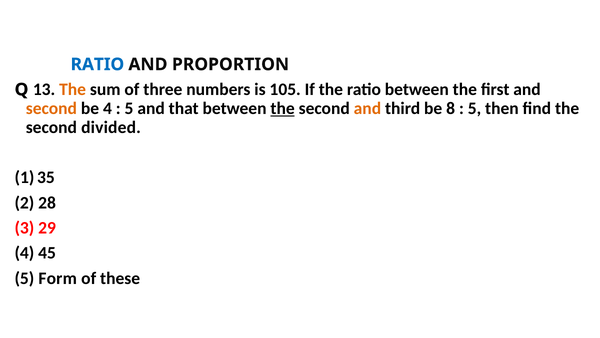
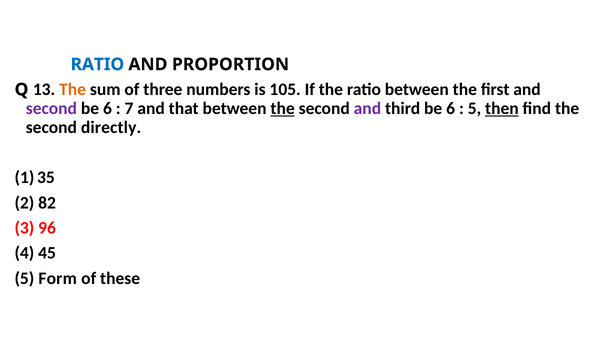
second colour: orange -> purple (51, 108)
4: 4 -> 6 (107, 108)
5: 5 -> 7 (129, 108)
and colour: orange -> purple (367, 108)
third be 8: 8 -> 6 (451, 108)
then underline: none -> present (502, 108)
divided: divided -> directly (111, 127)
28: 28 -> 82 (47, 203)
29: 29 -> 96 (47, 228)
